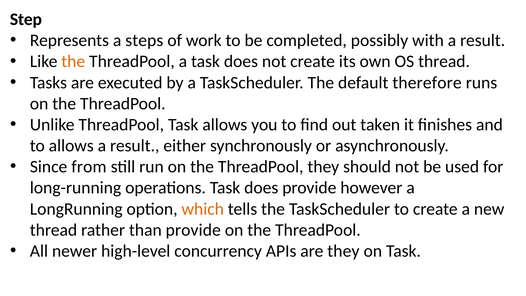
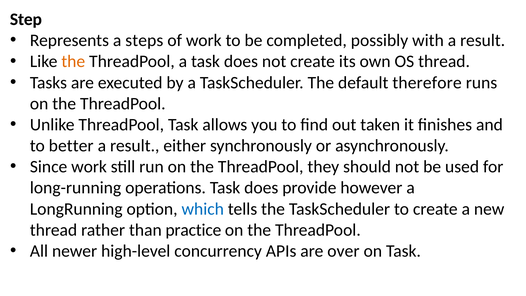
to allows: allows -> better (71, 146)
Since from: from -> work (89, 167)
which colour: orange -> blue (203, 209)
than provide: provide -> practice (193, 230)
are they: they -> over (343, 251)
